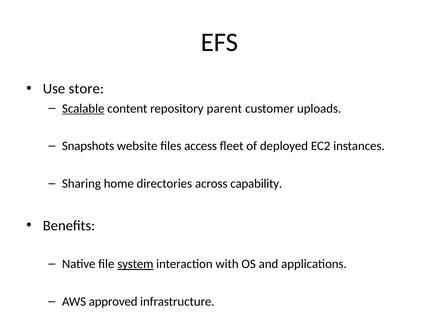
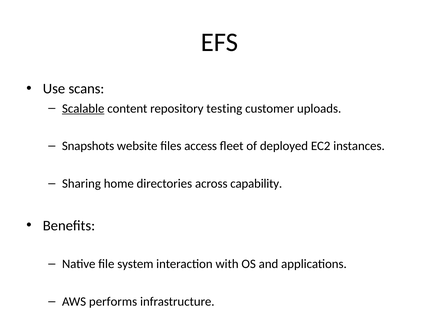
store: store -> scans (86, 89)
parent: parent -> testing (224, 109)
system underline: present -> none (135, 264)
approved: approved -> performs (113, 302)
